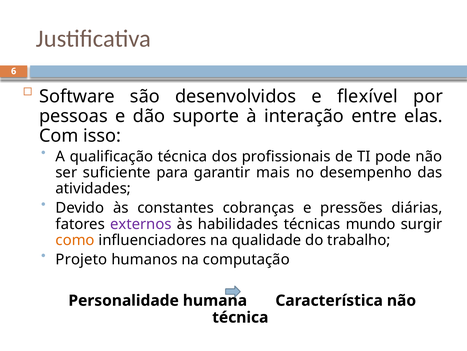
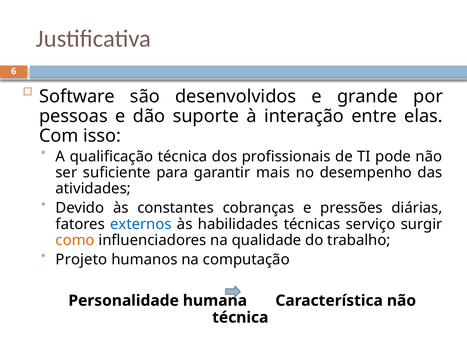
flexível: flexível -> grande (368, 96)
externos colour: purple -> blue (141, 224)
mundo: mundo -> serviço (371, 224)
